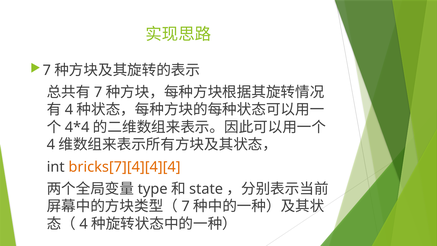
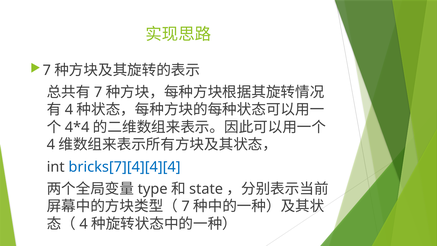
bricks[7][4][4][4 colour: orange -> blue (125, 167)
